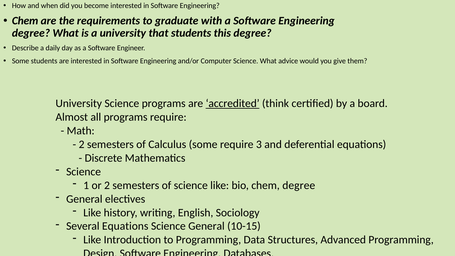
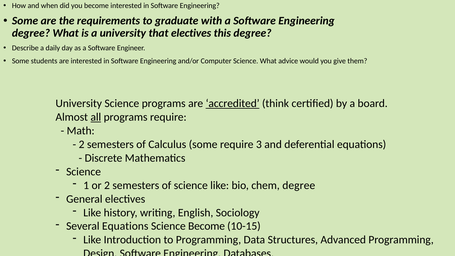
Chem: Chem -> Some (25, 21)
that students: students -> electives (191, 33)
all underline: none -> present (96, 117)
Science General: General -> Become (207, 226)
